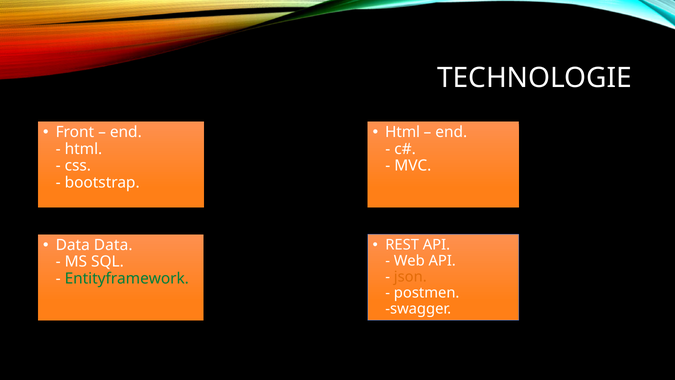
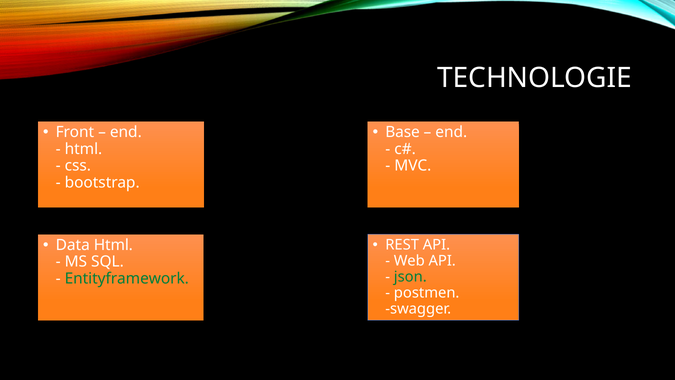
Html: Html -> Base (403, 132)
Data Data: Data -> Html (113, 245)
json colour: orange -> green (410, 276)
